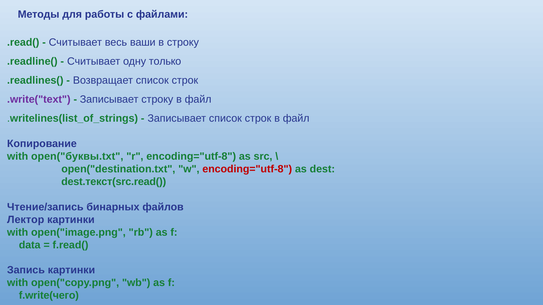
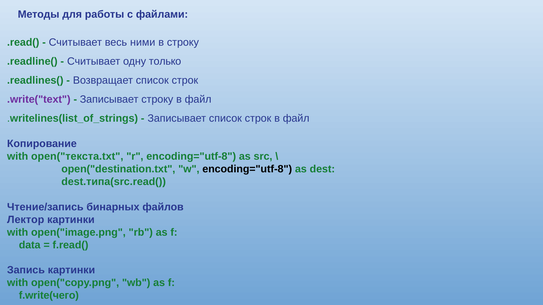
ваши: ваши -> ними (143, 42)
open("буквы.txt: open("буквы.txt -> open("текста.txt (77, 156)
encoding="utf-8 colour: red -> black (247, 169)
dest.текст(src.read(: dest.текст(src.read( -> dest.типа(src.read( (114, 182)
